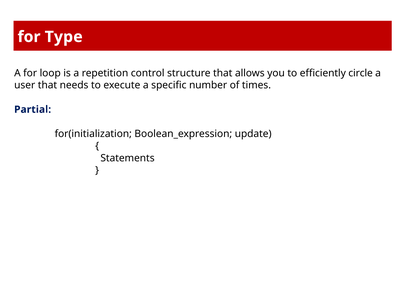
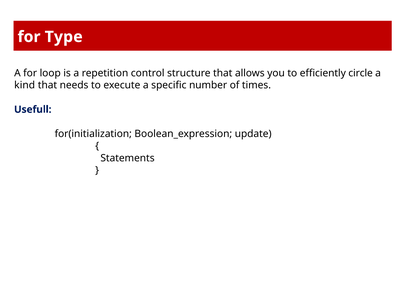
user: user -> kind (25, 85)
Partial: Partial -> Usefull (33, 109)
